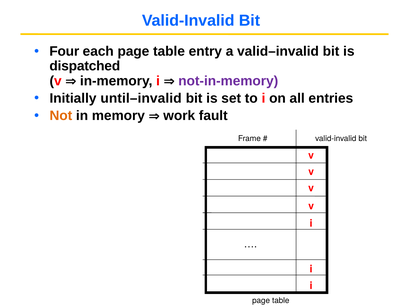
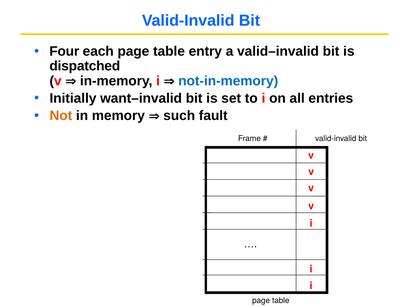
not-in-memory colour: purple -> blue (228, 81)
until–invalid: until–invalid -> want–invalid (141, 98)
work: work -> such (179, 116)
